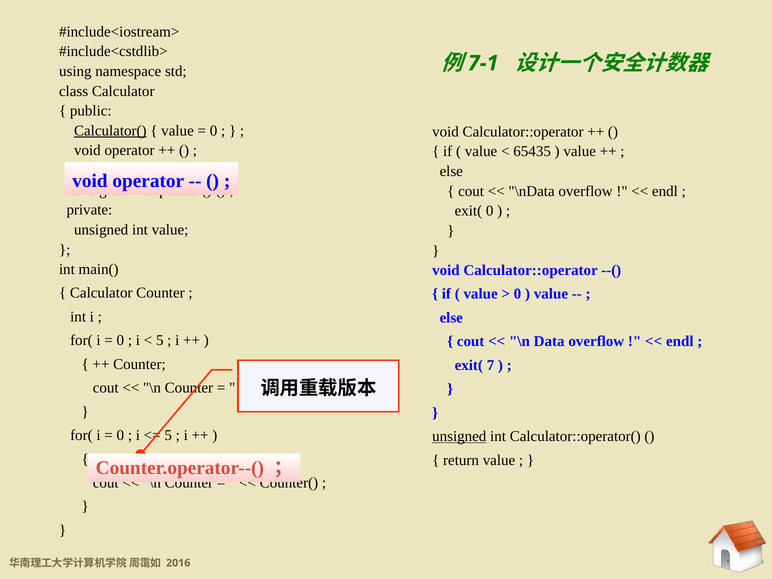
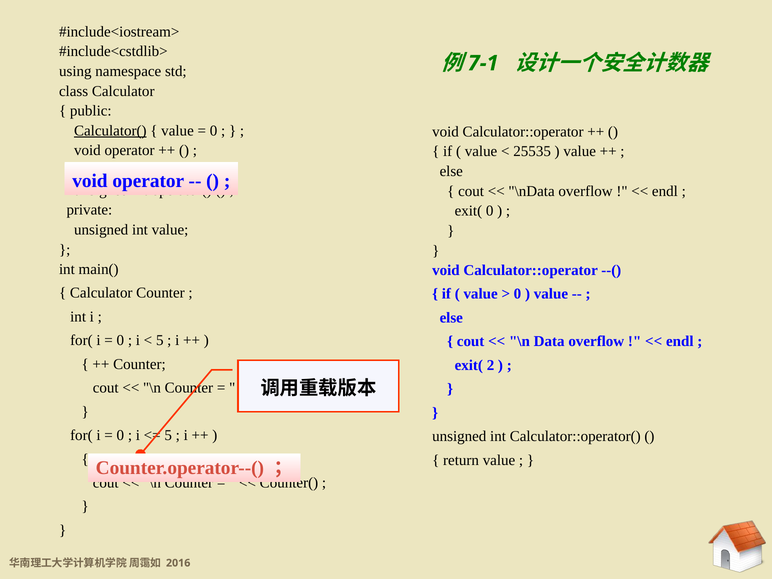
65435: 65435 -> 25535 (532, 152)
7: 7 -> 2 (491, 365)
unsigned underline: present -> none (459, 436)
